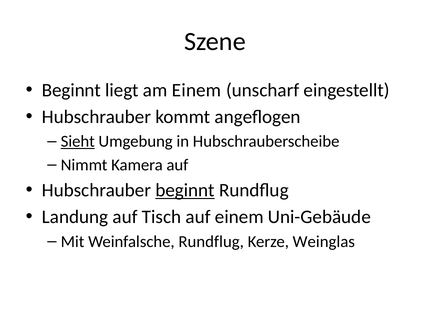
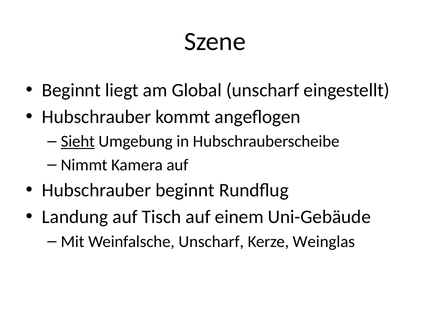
am Einem: Einem -> Global (197, 90)
beginnt underline: present -> none (185, 191)
Weinfalsche Rundflug: Rundflug -> Unscharf (211, 242)
